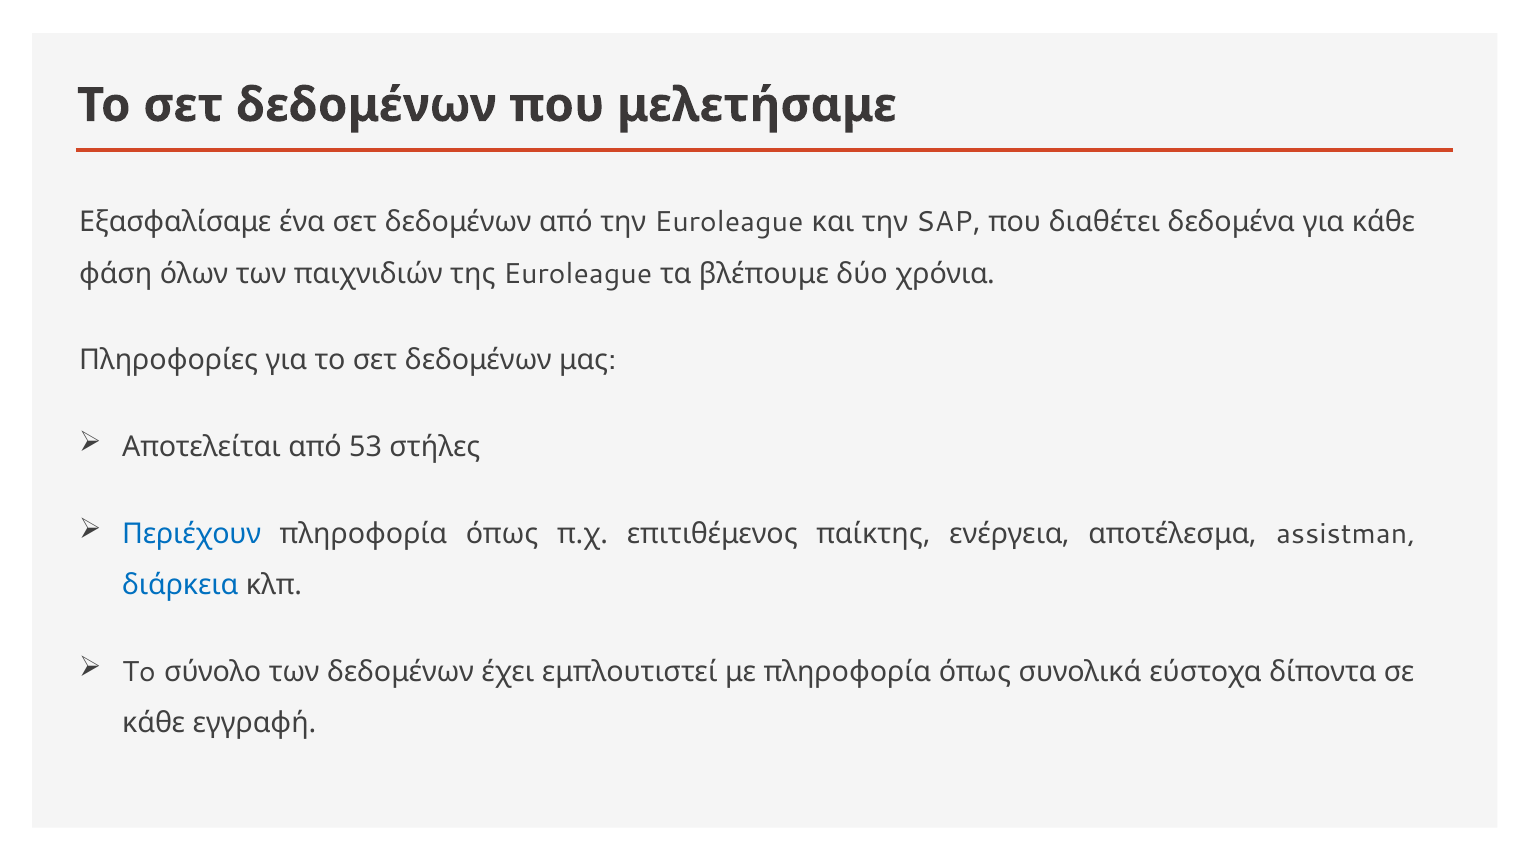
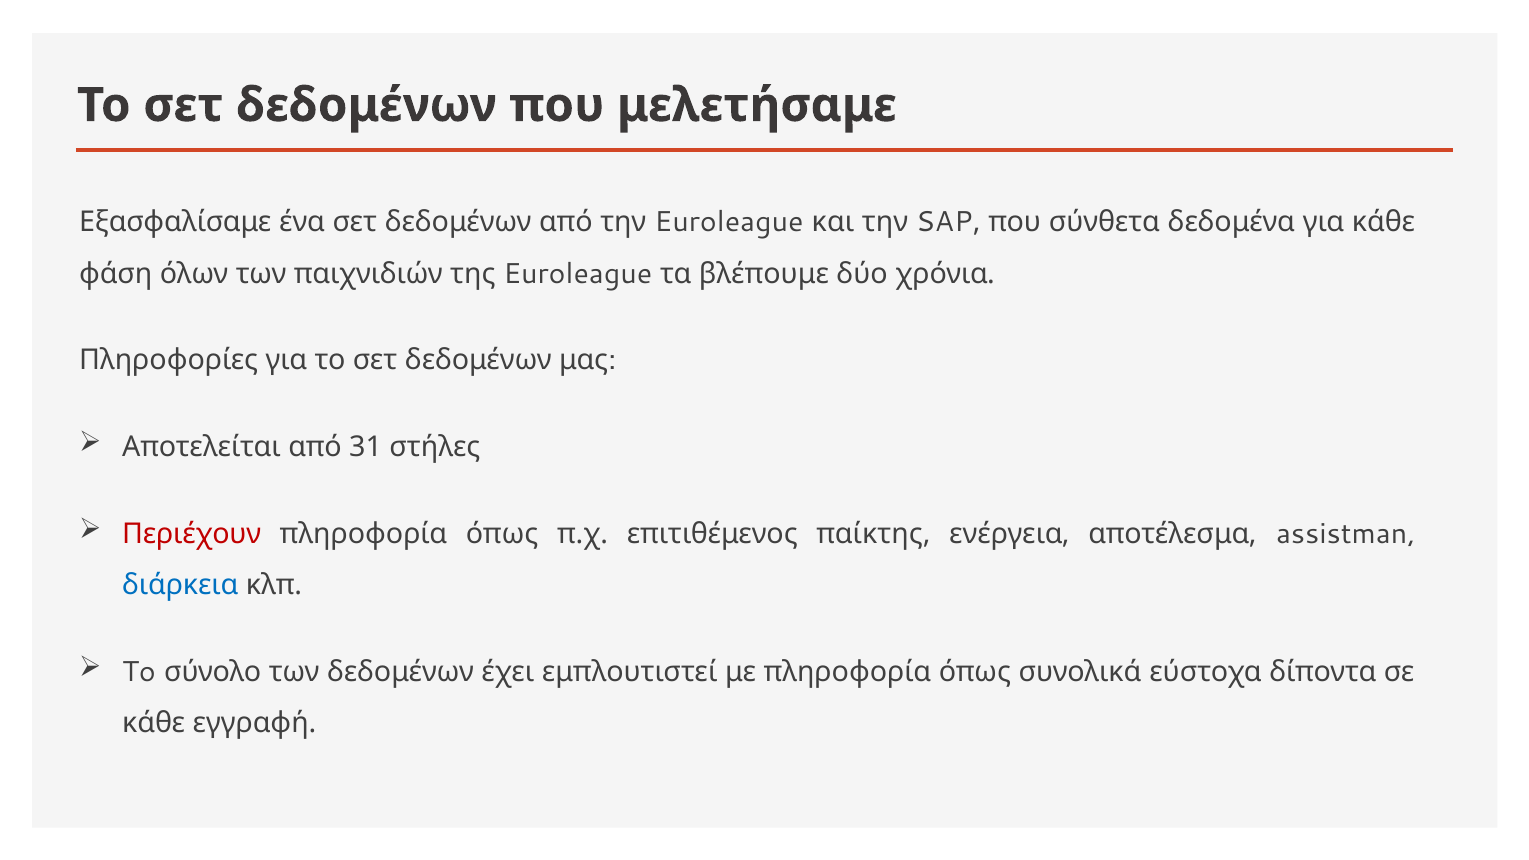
διαθέτει: διαθέτει -> σύνθετα (1104, 222)
53: 53 -> 31 (366, 447)
Περιέχουν colour: blue -> red (192, 534)
